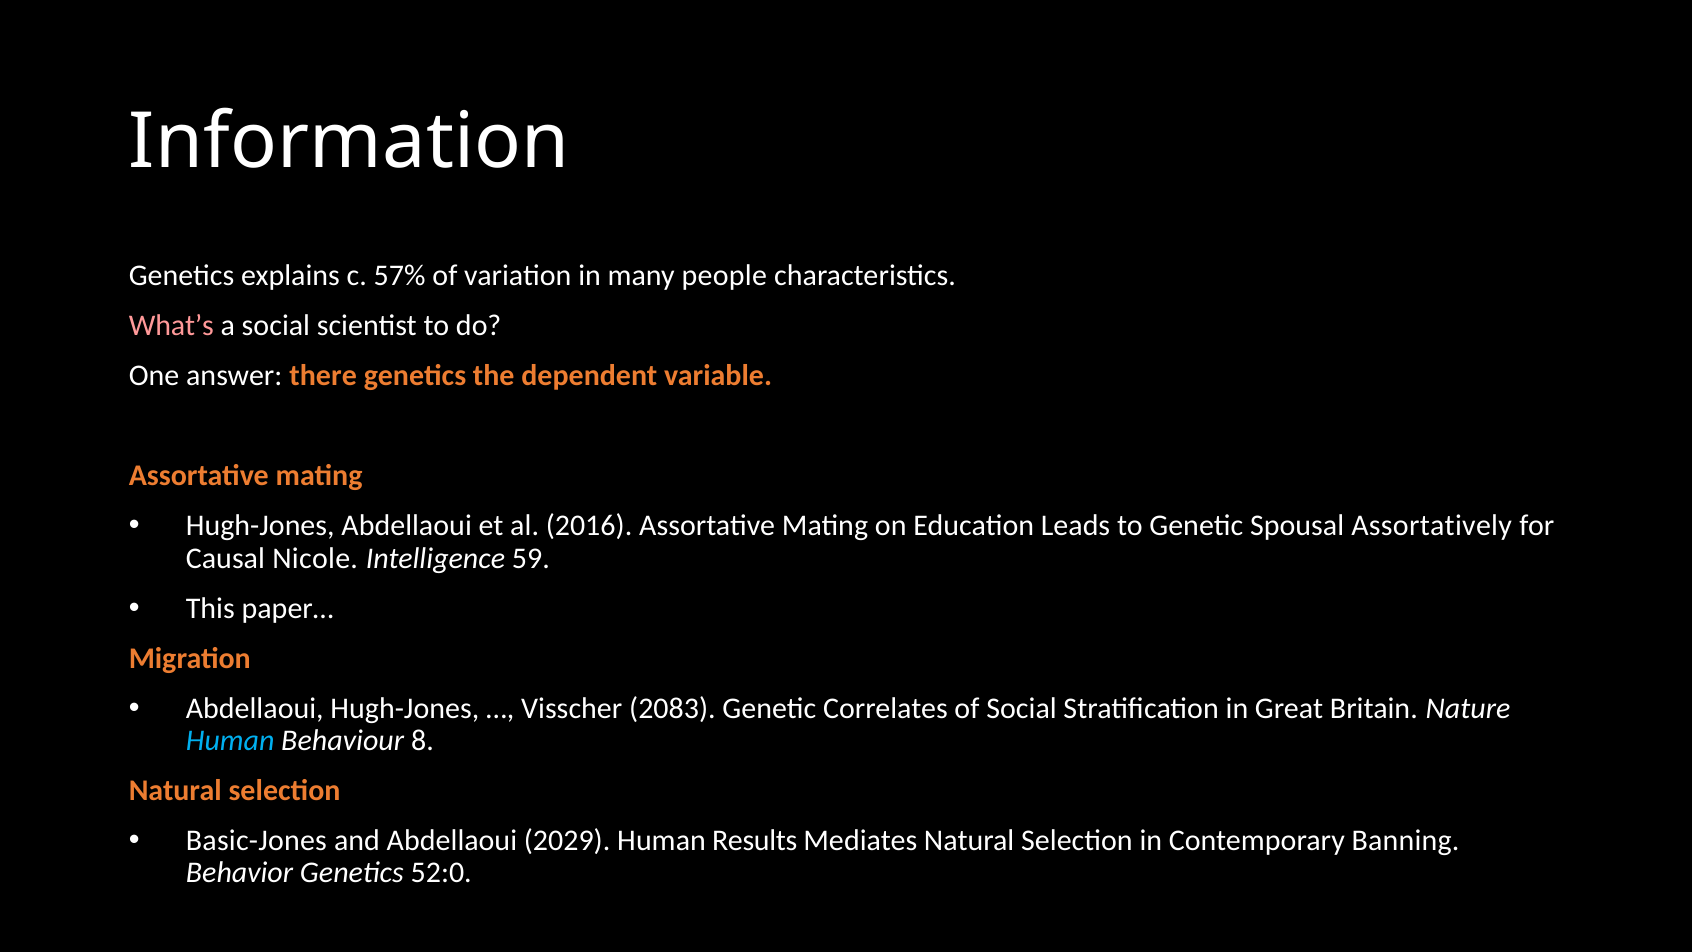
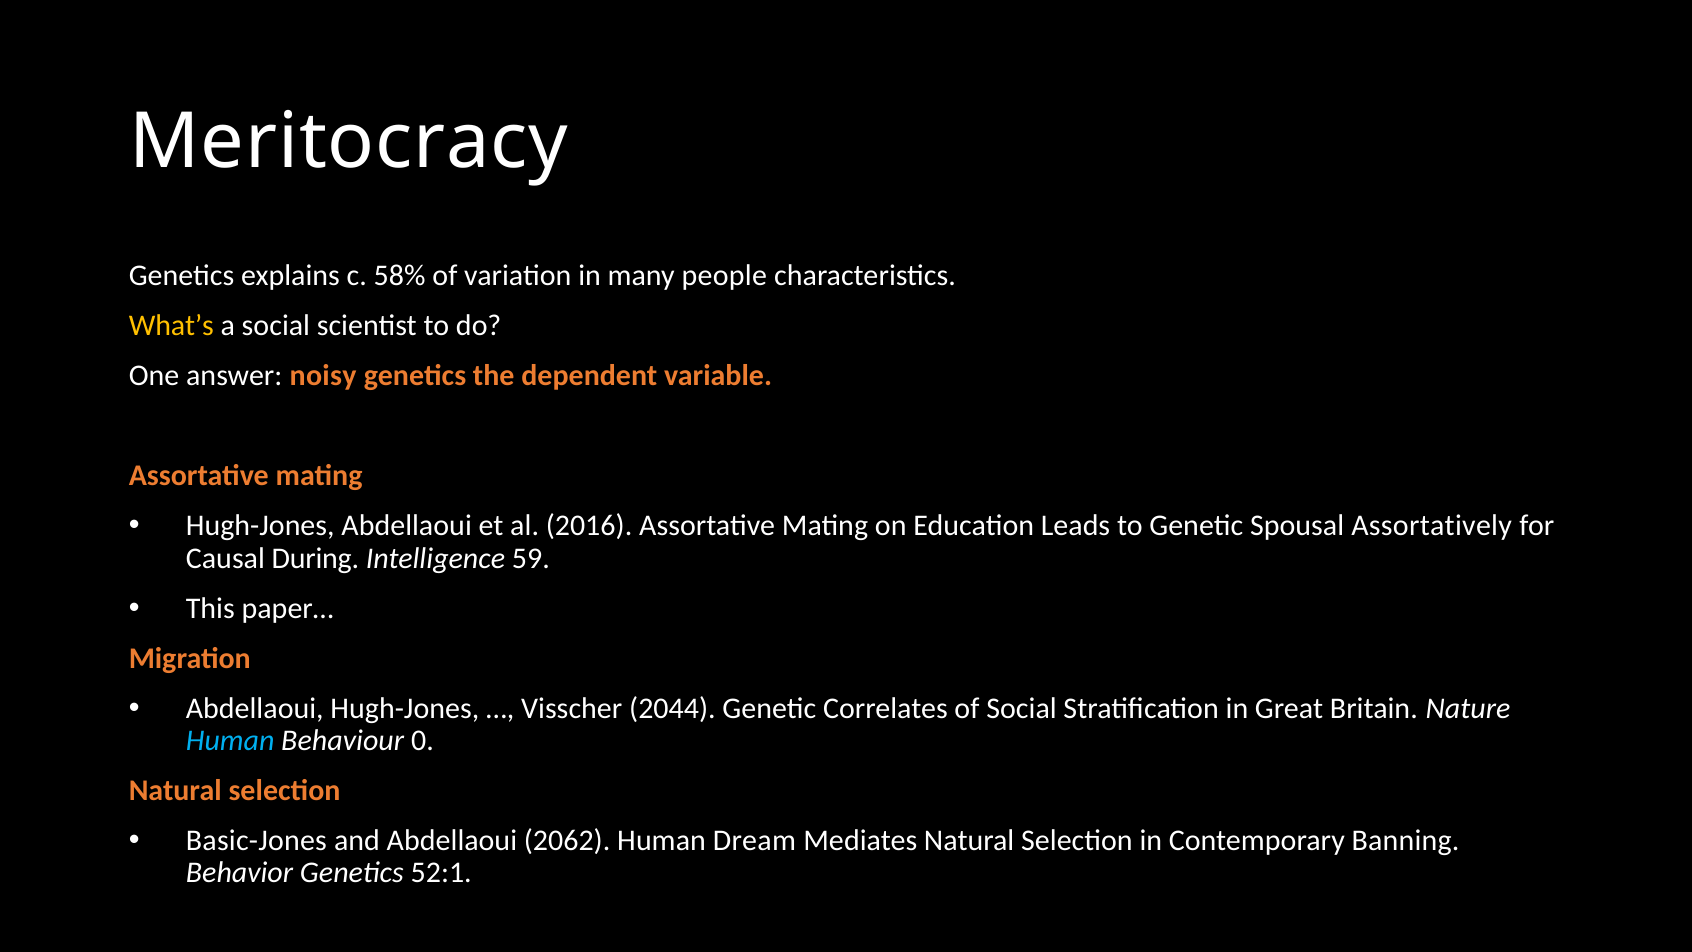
Information: Information -> Meritocracy (349, 142)
57%: 57% -> 58% (400, 276)
What’s colour: pink -> yellow (171, 326)
there: there -> noisy (323, 376)
Nicole: Nicole -> During (315, 558)
2083: 2083 -> 2044 (672, 708)
8: 8 -> 0 (423, 740)
2029: 2029 -> 2062 (567, 840)
Results: Results -> Dream (754, 840)
52:0: 52:0 -> 52:1 (441, 873)
